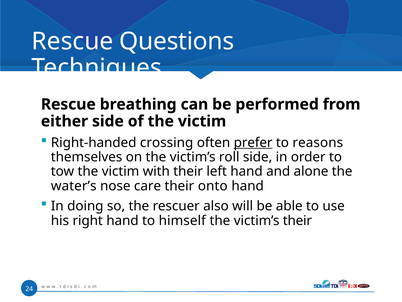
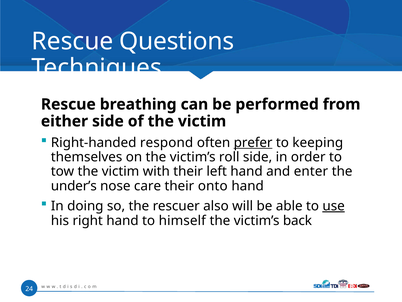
crossing: crossing -> respond (167, 142)
reasons: reasons -> keeping (318, 142)
alone: alone -> enter (311, 171)
water’s: water’s -> under’s (74, 186)
use underline: none -> present (334, 206)
victim’s their: their -> back (297, 220)
